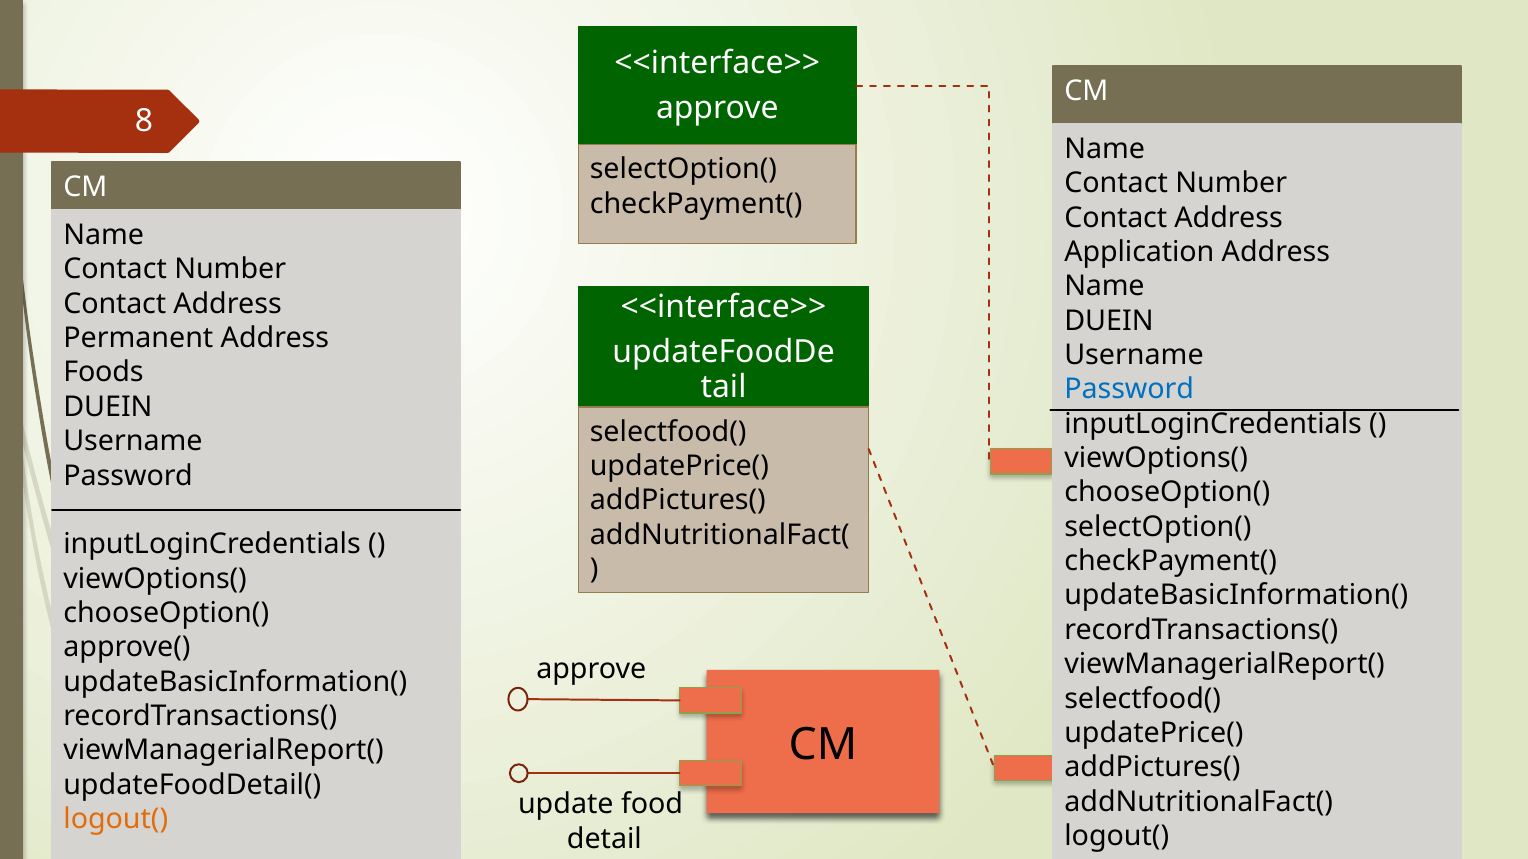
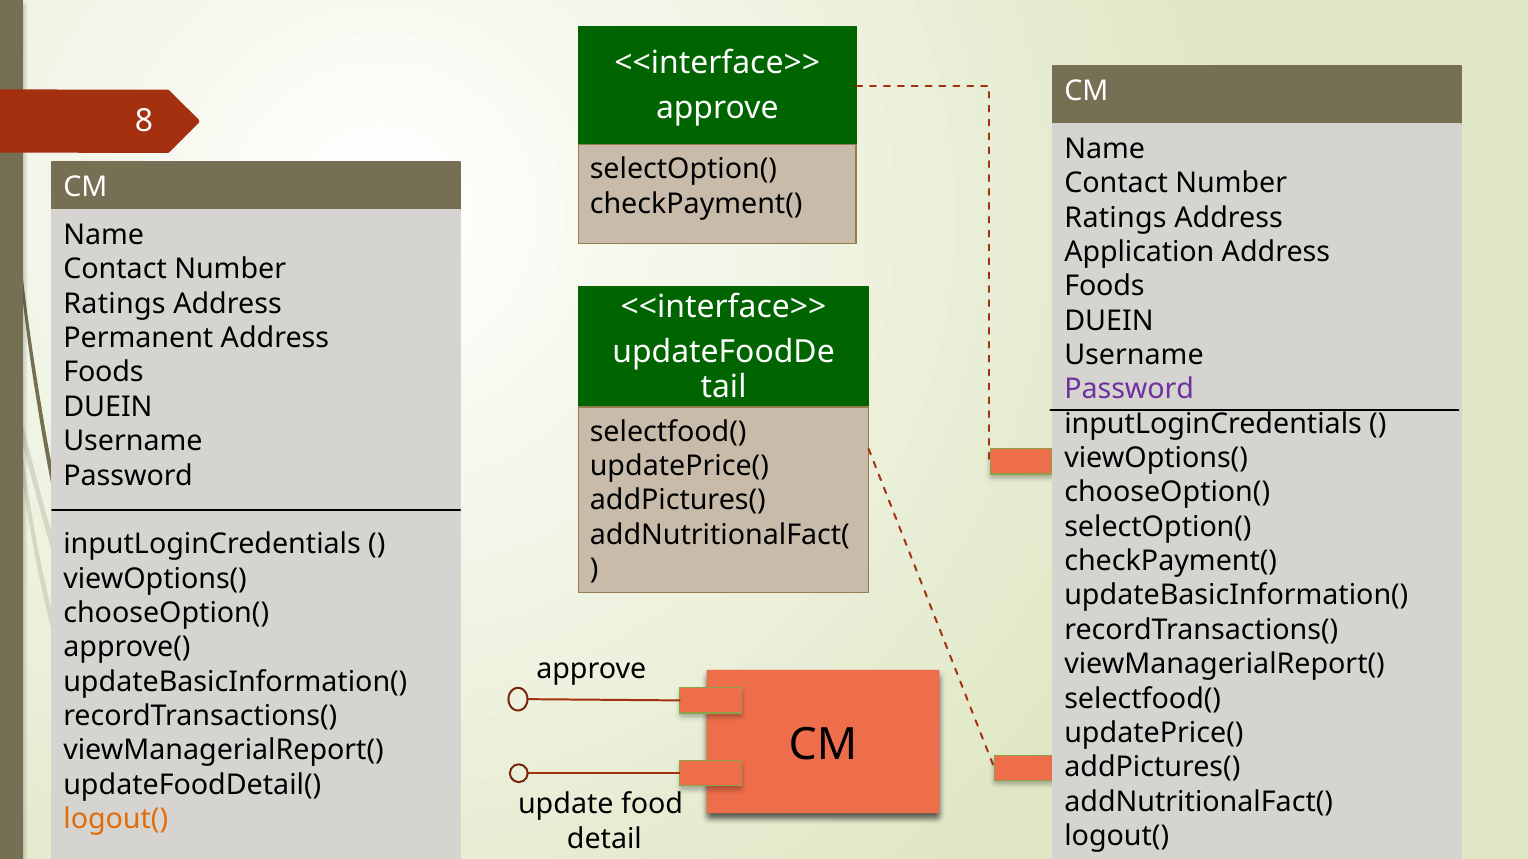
Contact: Contact -> Ratings (1116, 218)
Name: Name -> Foods (1104, 286)
Contact: Contact -> Ratings (115, 304)
Password colour: blue -> purple (1129, 390)
